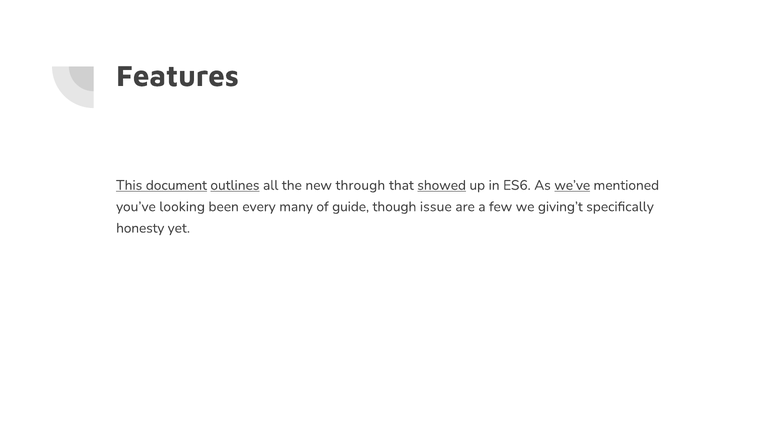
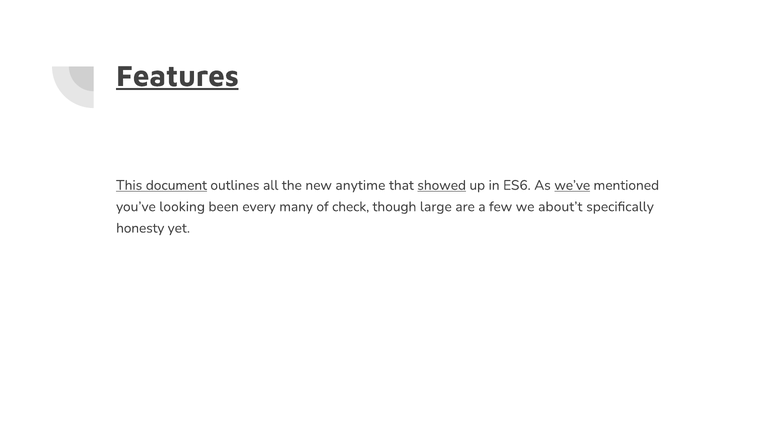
Features underline: none -> present (178, 76)
outlines underline: present -> none (235, 185)
through: through -> anytime (360, 185)
guide: guide -> check (351, 207)
issue: issue -> large (436, 207)
giving’t: giving’t -> about’t (560, 207)
